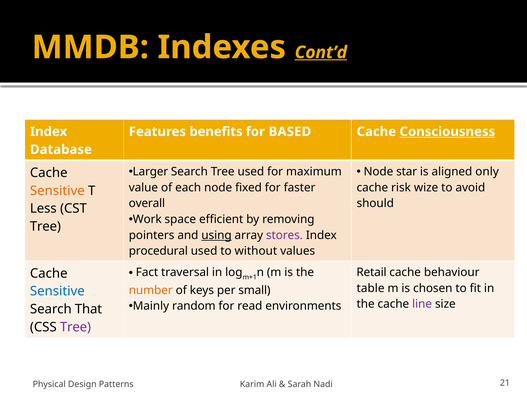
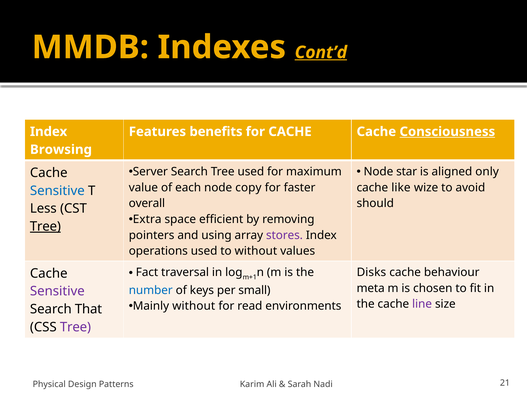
for BASED: BASED -> CACHE (290, 132)
Database: Database -> Browsing (61, 150)
Larger: Larger -> Server (150, 172)
fixed: fixed -> copy (248, 188)
risk: risk -> like (401, 188)
Sensitive colour: orange -> blue (57, 191)
Work: Work -> Extra (147, 219)
Tree underline: none -> present (45, 227)
using underline: present -> none (217, 235)
procedural: procedural -> operations (158, 251)
Retail: Retail -> Disks (371, 272)
table: table -> meta (371, 288)
number colour: orange -> blue (151, 290)
Sensitive colour: blue -> purple (57, 291)
Mainly random: random -> without (194, 306)
